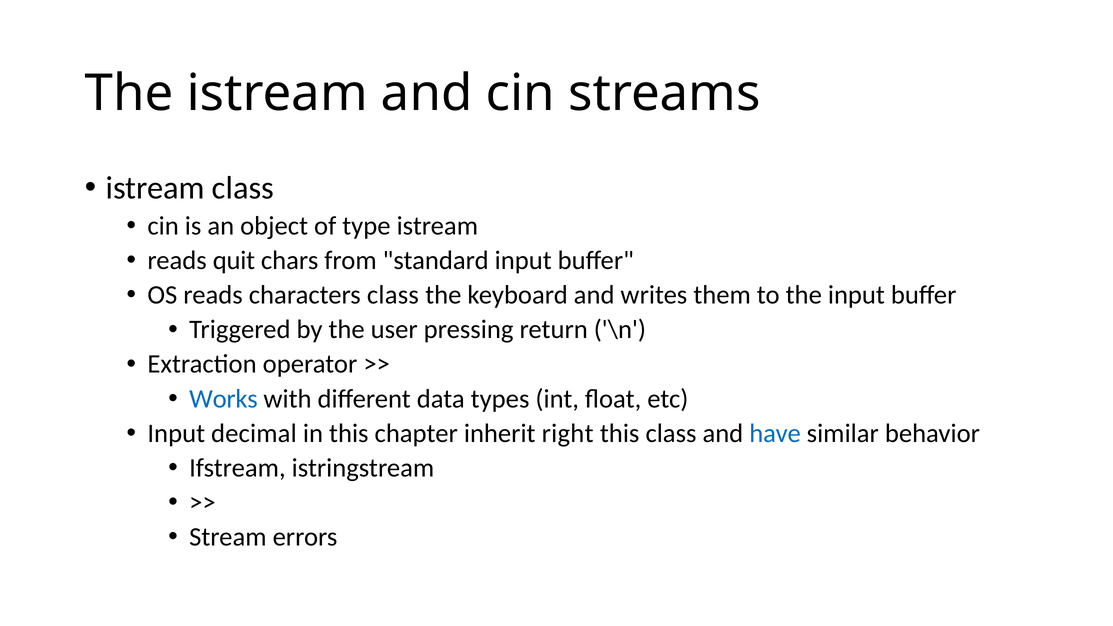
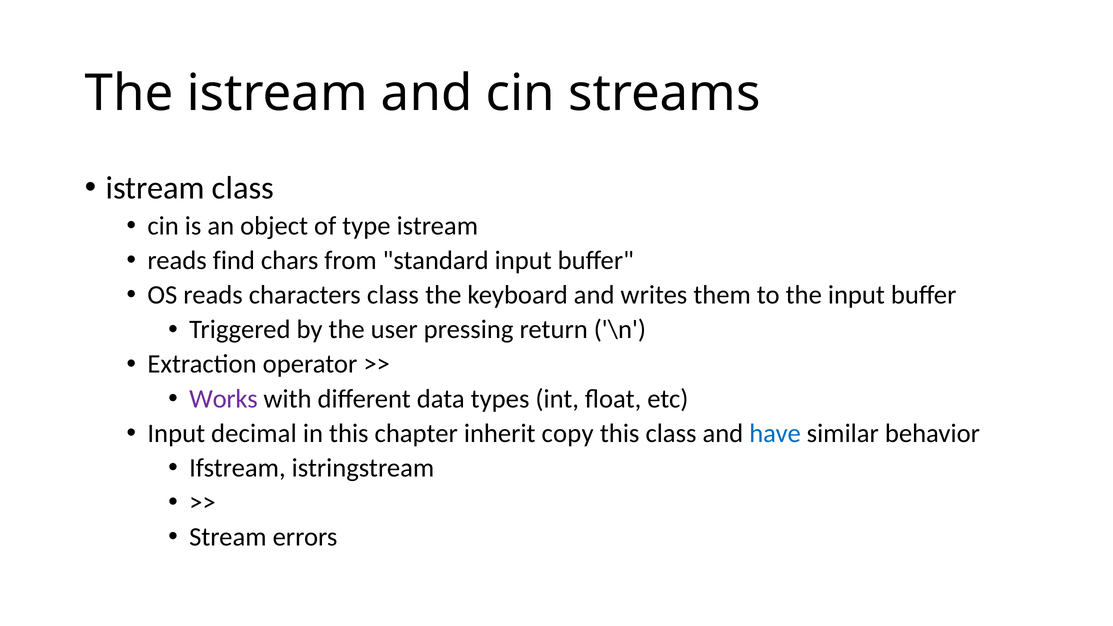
quit: quit -> find (234, 260)
Works colour: blue -> purple (223, 399)
right: right -> copy (568, 433)
